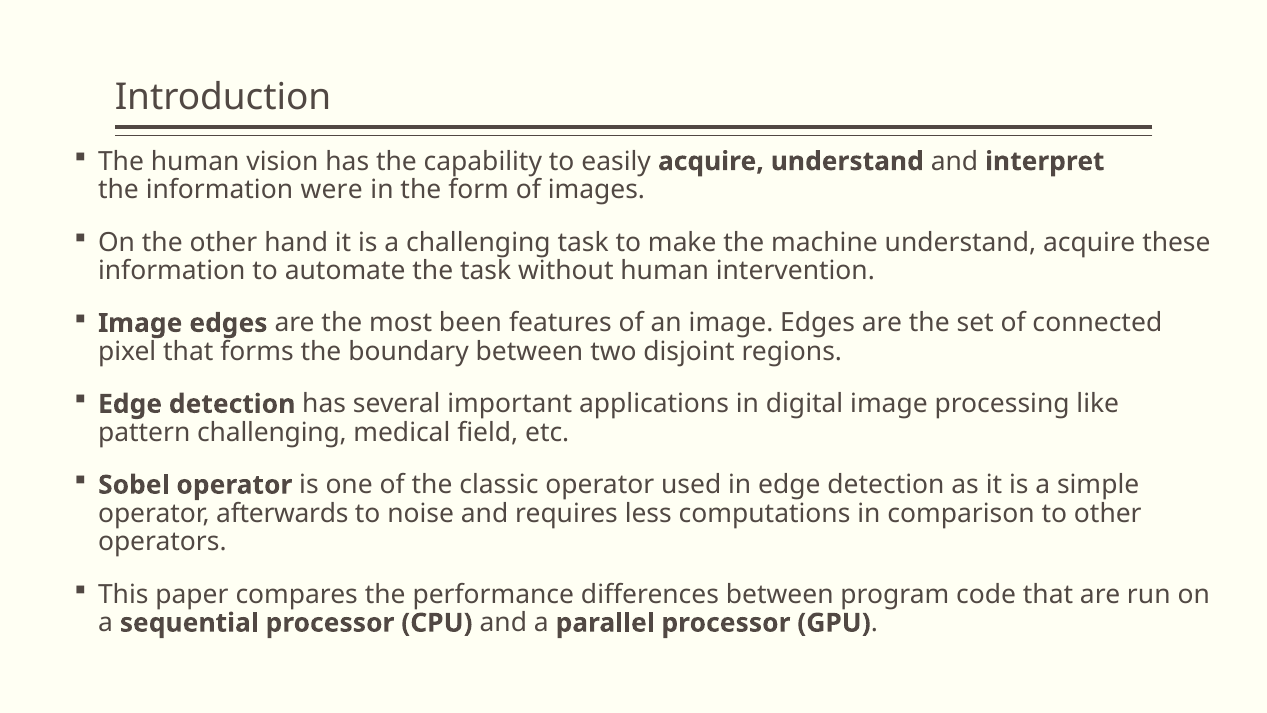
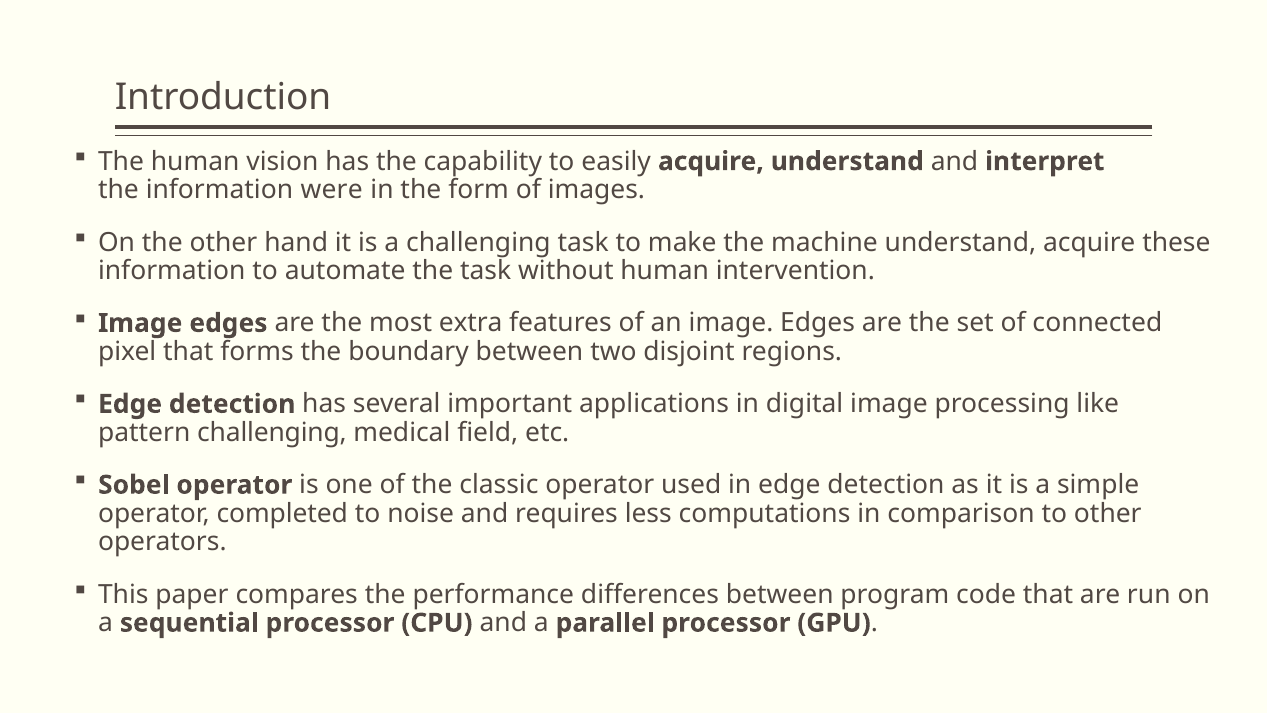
been: been -> extra (471, 323)
afterwards: afterwards -> completed (282, 513)
